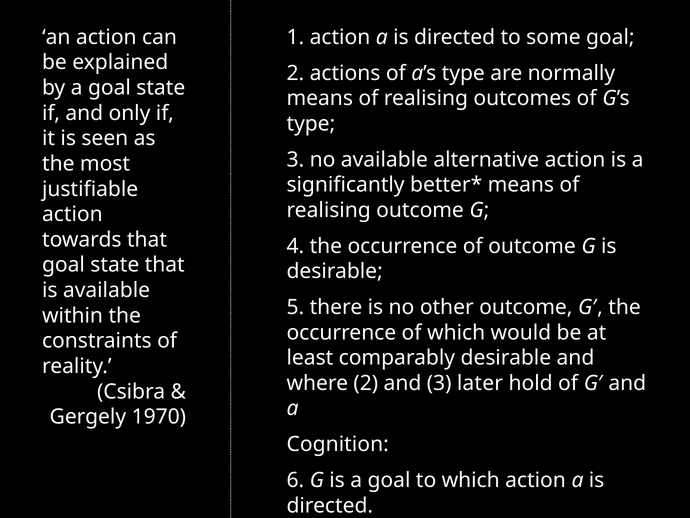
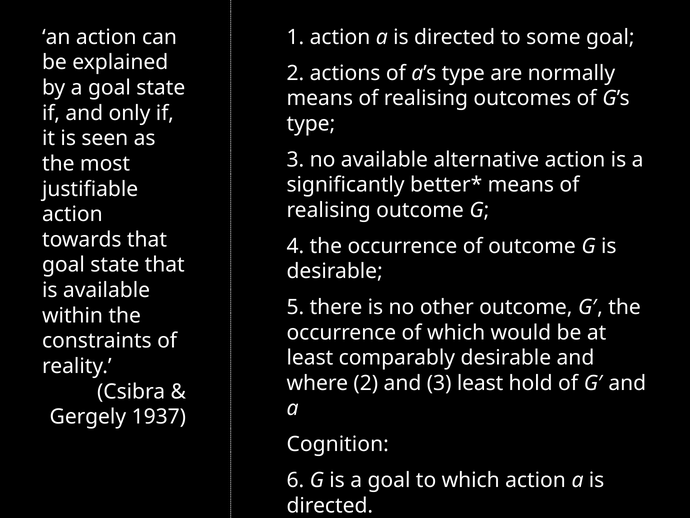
3 later: later -> least (480, 383)
1970: 1970 -> 1937 (159, 417)
